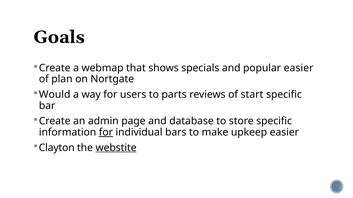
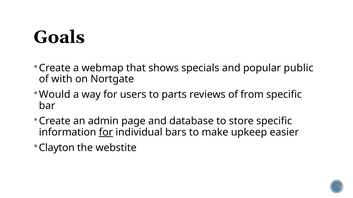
popular easier: easier -> public (299, 68)
plan: plan -> with (62, 79)
start: start -> from (252, 95)
webstite underline: present -> none (116, 148)
